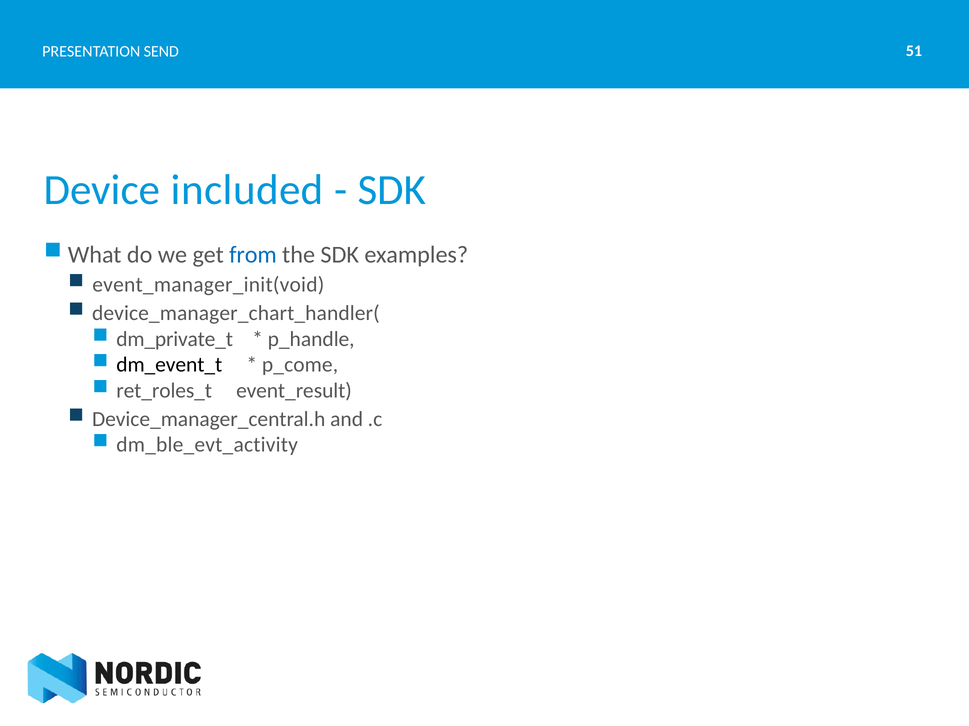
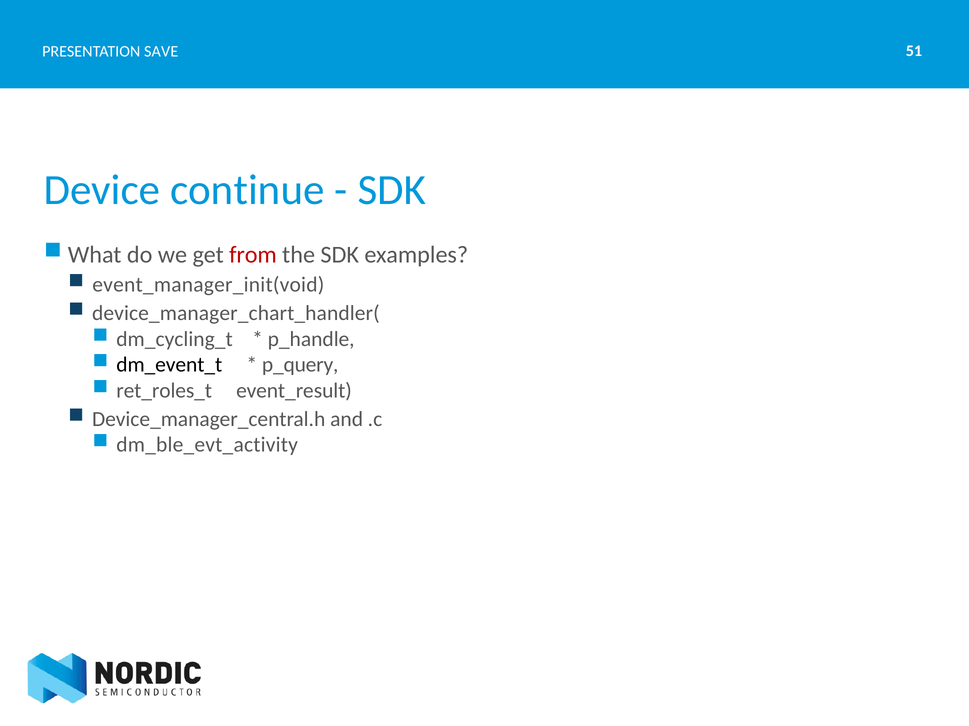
SEND: SEND -> SAVE (161, 51)
included: included -> continue (247, 190)
from colour: blue -> red (253, 255)
dm_private_t: dm_private_t -> dm_cycling_t (175, 339)
p_come: p_come -> p_query (300, 365)
